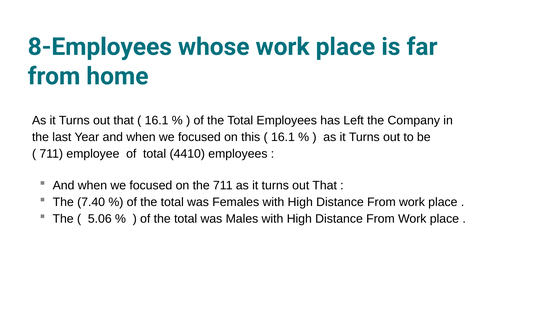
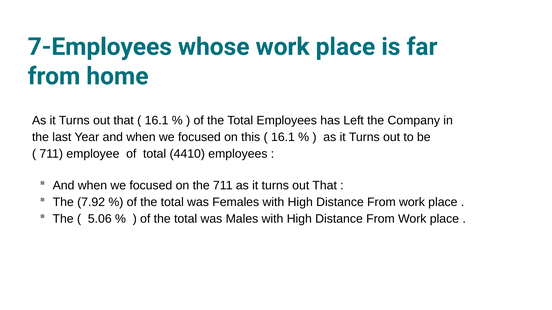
8-Employees: 8-Employees -> 7-Employees (100, 47)
7.40: 7.40 -> 7.92 (91, 202)
